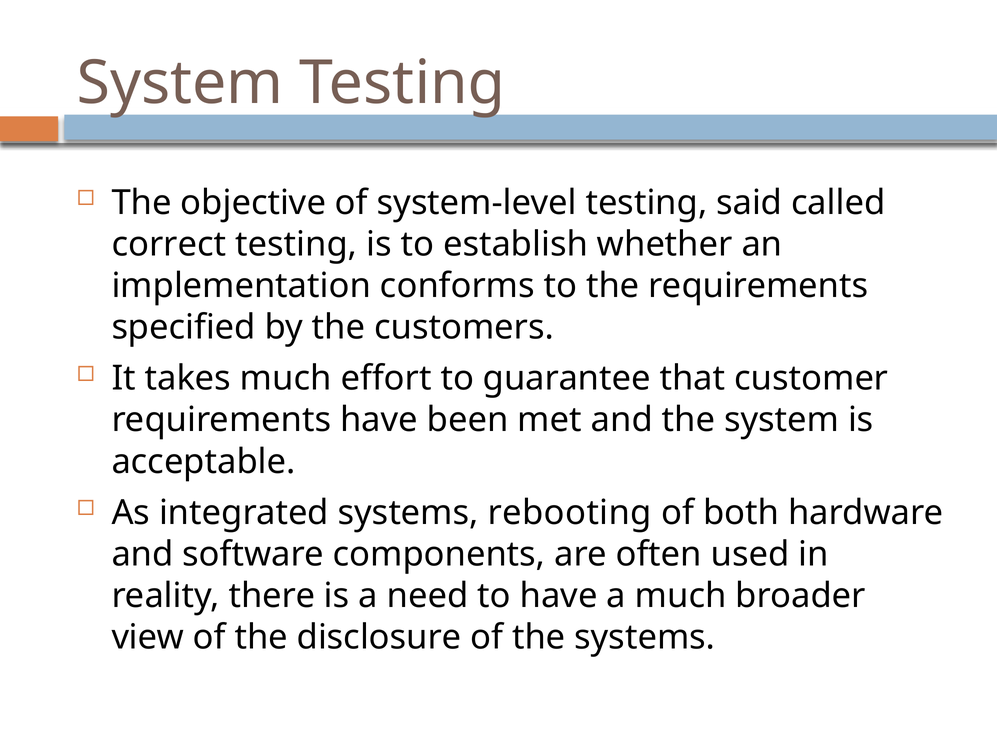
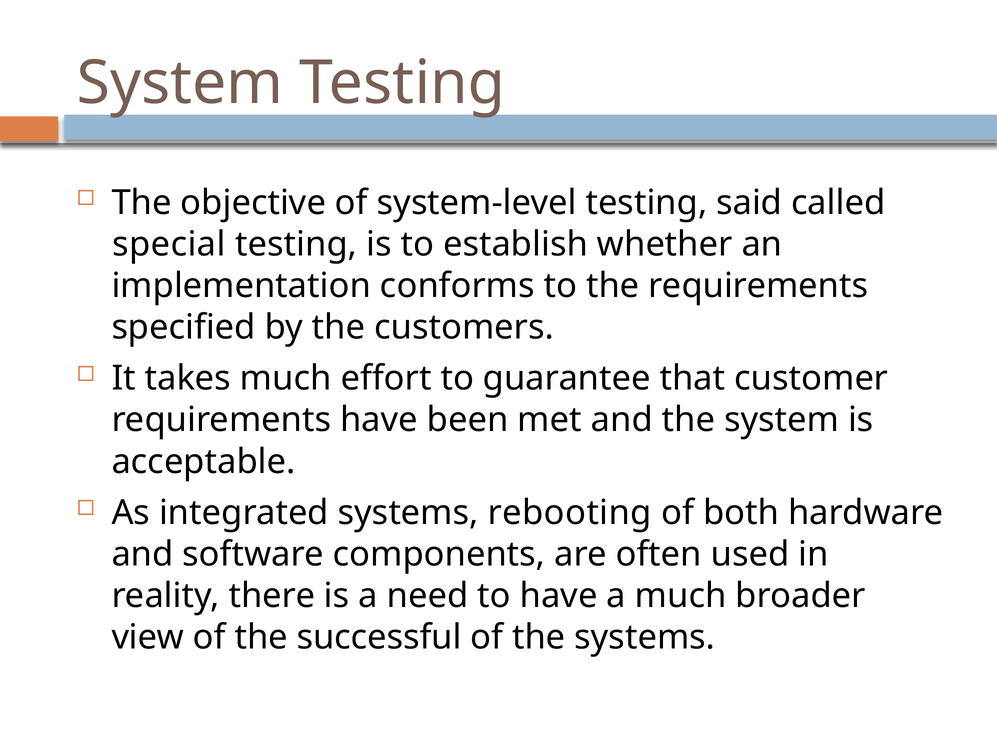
correct: correct -> special (169, 244)
disclosure: disclosure -> successful (379, 637)
